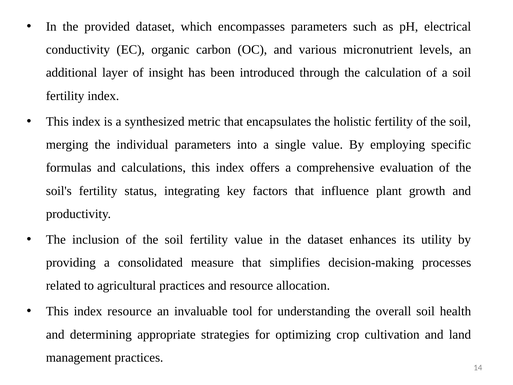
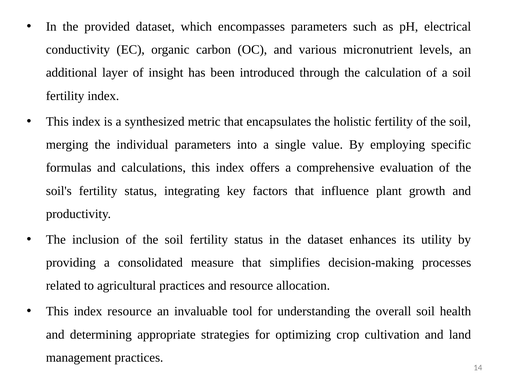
soil fertility value: value -> status (249, 239)
